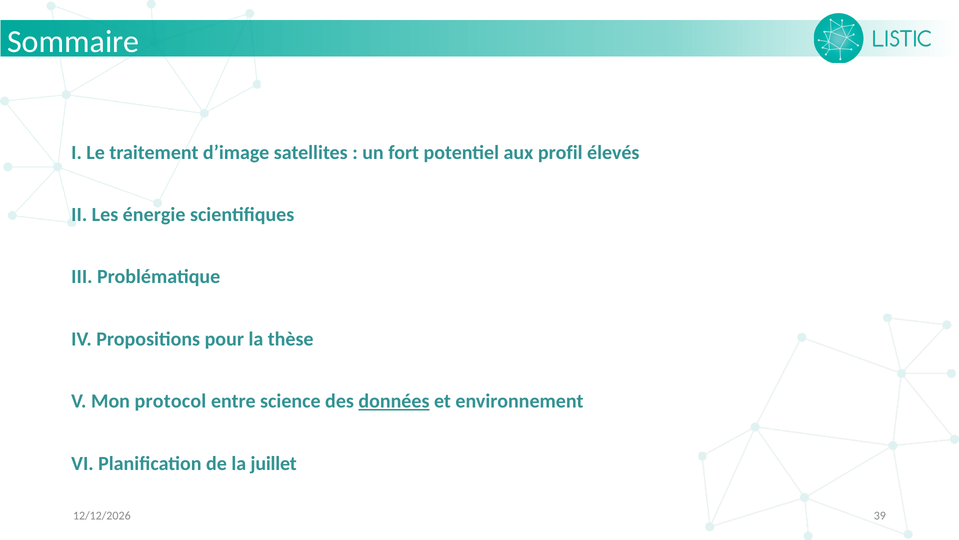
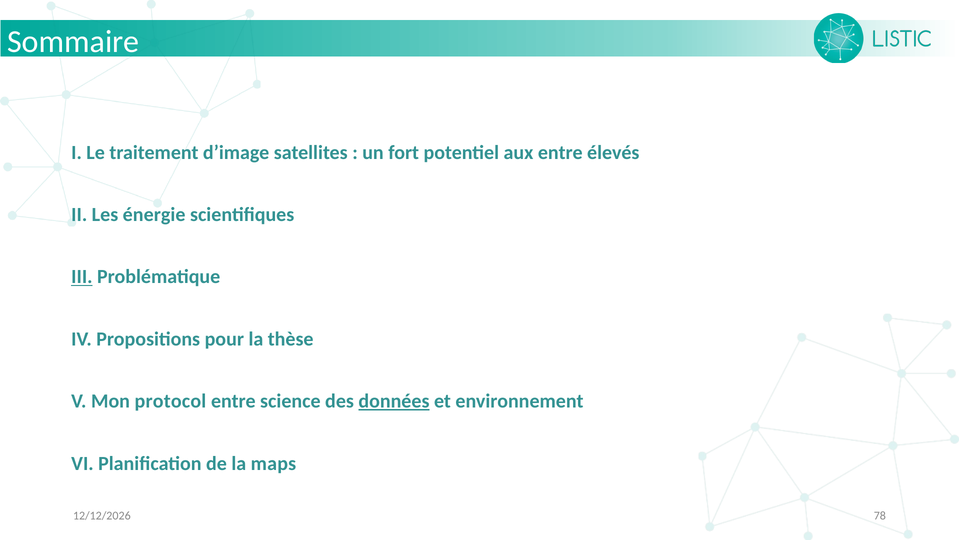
aux profil: profil -> entre (560, 152)
III underline: none -> present (82, 277)
juillet: juillet -> maps (273, 463)
39: 39 -> 78 (880, 515)
